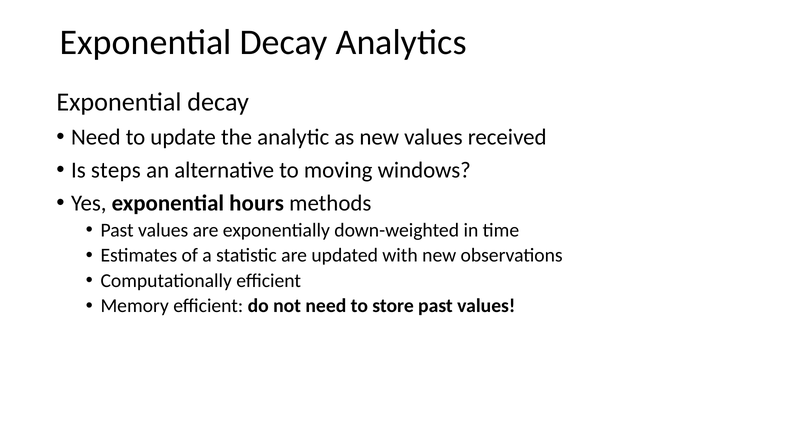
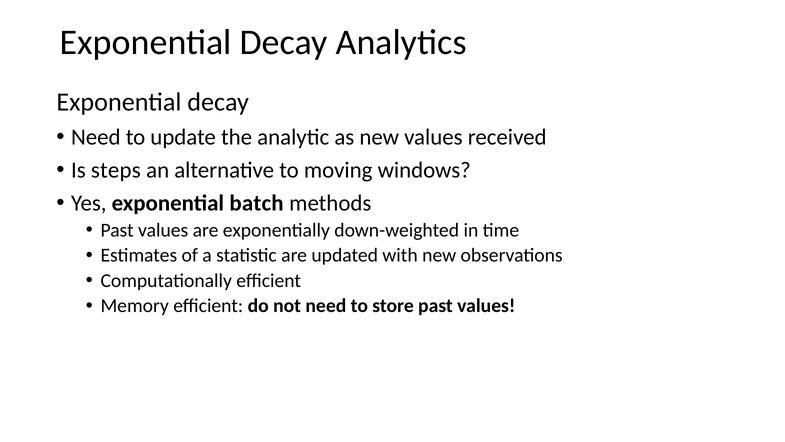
hours: hours -> batch (257, 203)
